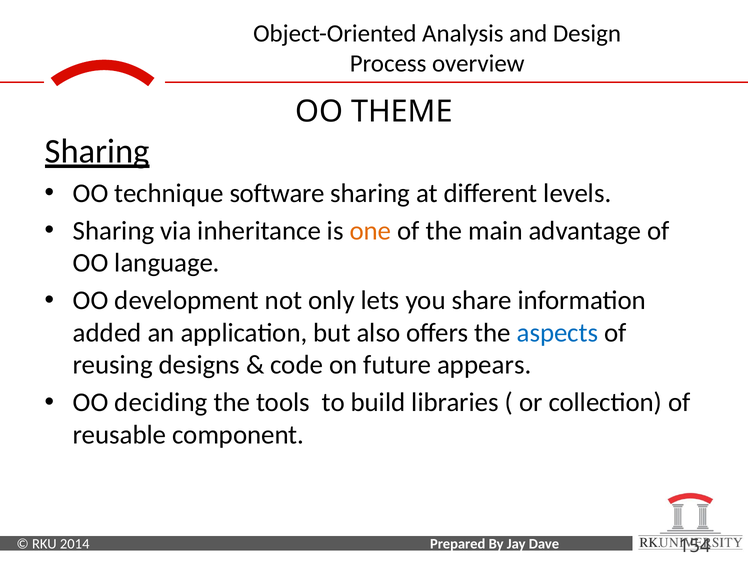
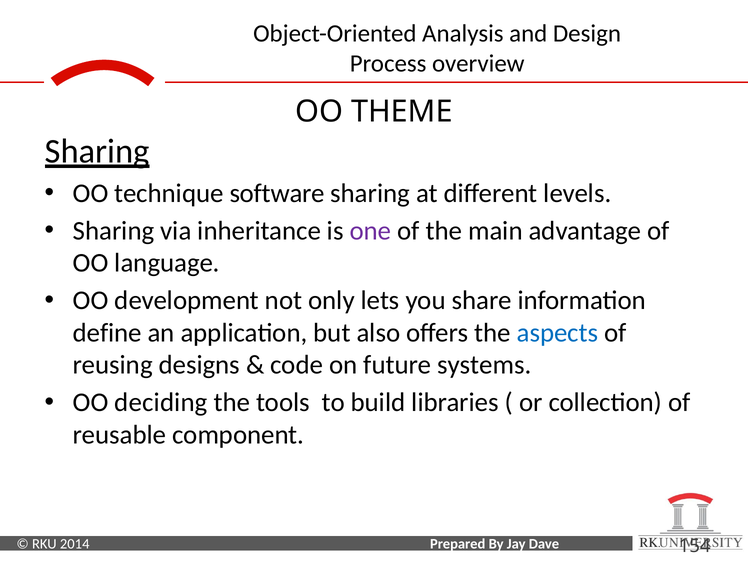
one colour: orange -> purple (370, 231)
added: added -> define (107, 333)
appears: appears -> systems (484, 365)
